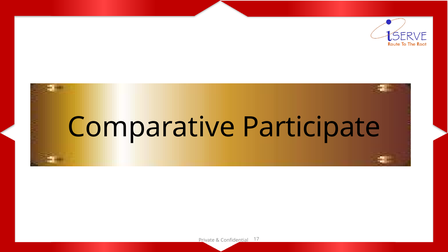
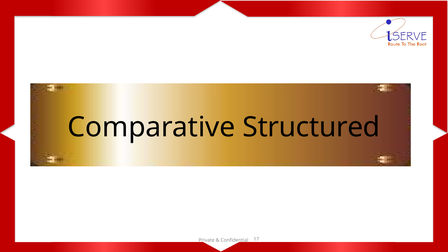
Participate: Participate -> Structured (311, 127)
